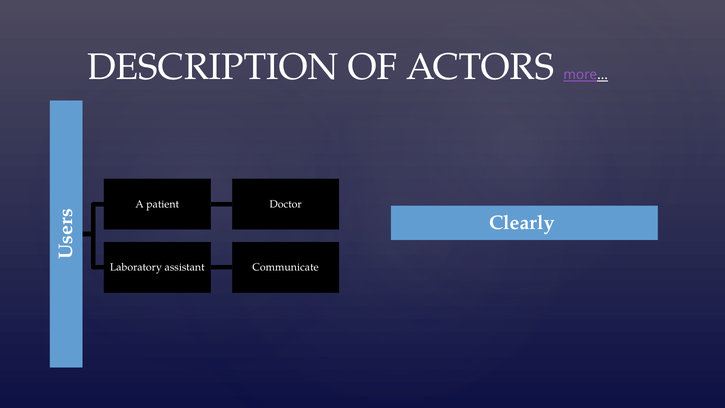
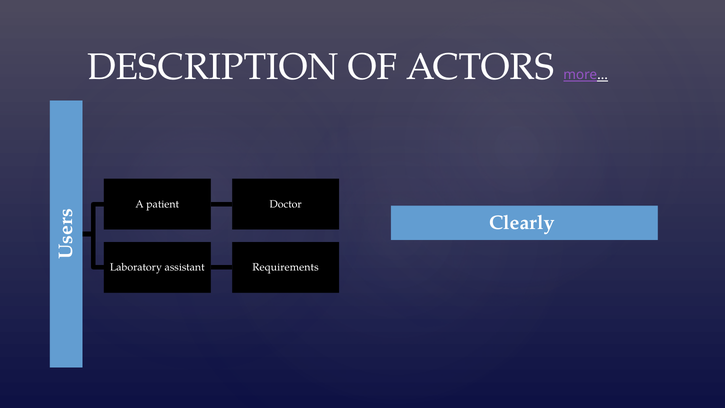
Communicate: Communicate -> Requirements (286, 267)
